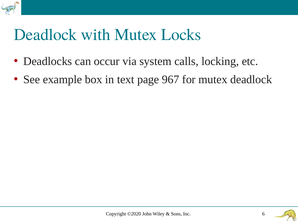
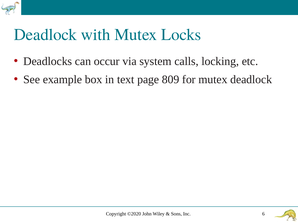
967: 967 -> 809 (171, 79)
